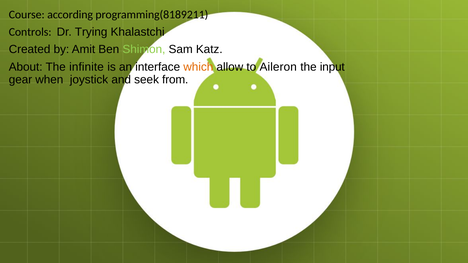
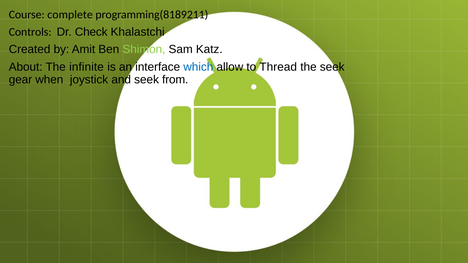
according: according -> complete (70, 15)
Trying: Trying -> Check (91, 32)
which colour: orange -> blue (198, 67)
Aileron: Aileron -> Thread (278, 67)
the input: input -> seek (332, 67)
